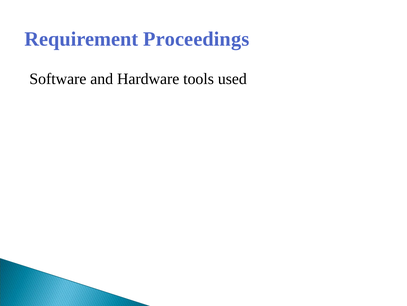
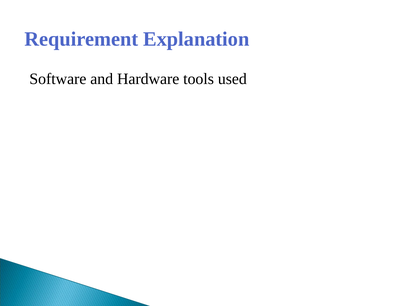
Proceedings: Proceedings -> Explanation (196, 39)
